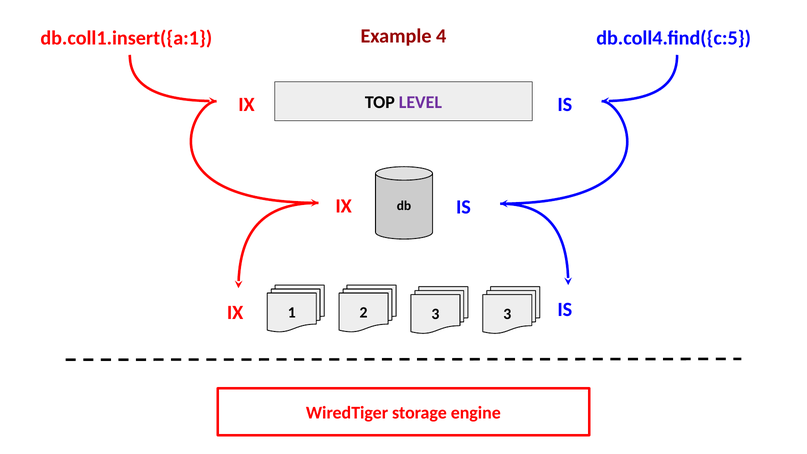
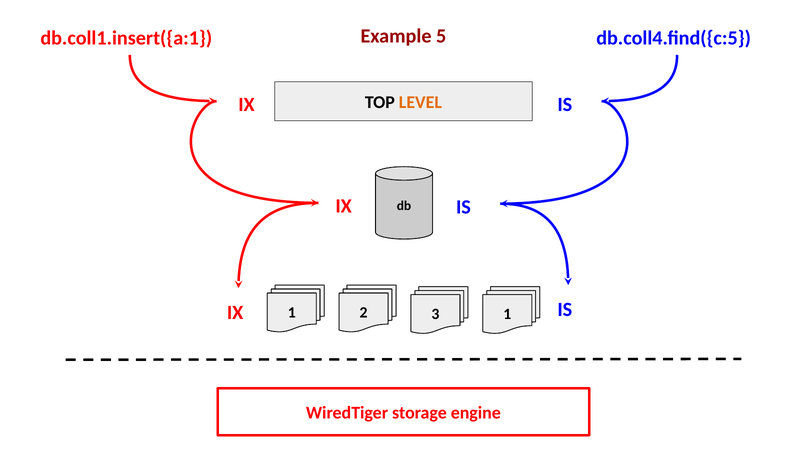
4: 4 -> 5 (441, 36)
LEVEL colour: purple -> orange (420, 102)
3 3: 3 -> 1 (507, 314)
